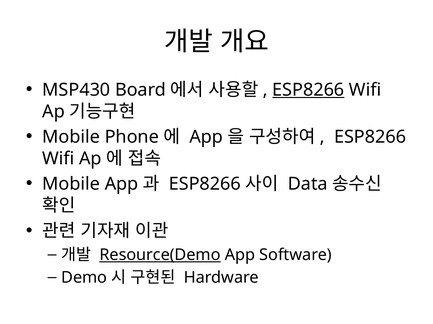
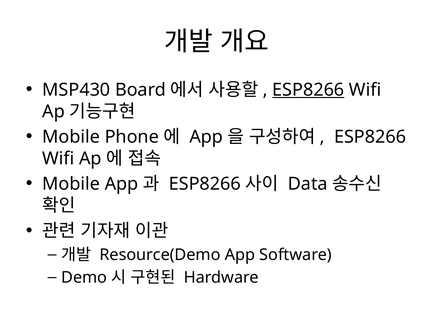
Resource(Demo underline: present -> none (160, 255)
